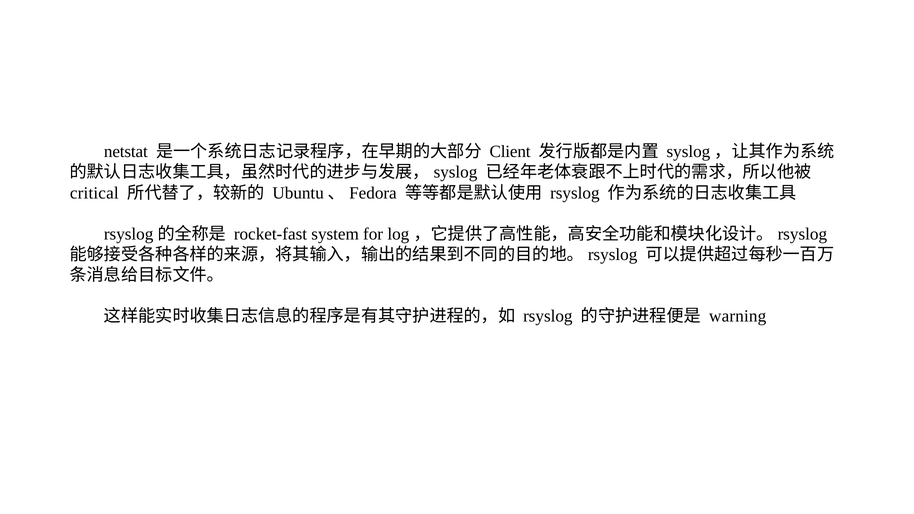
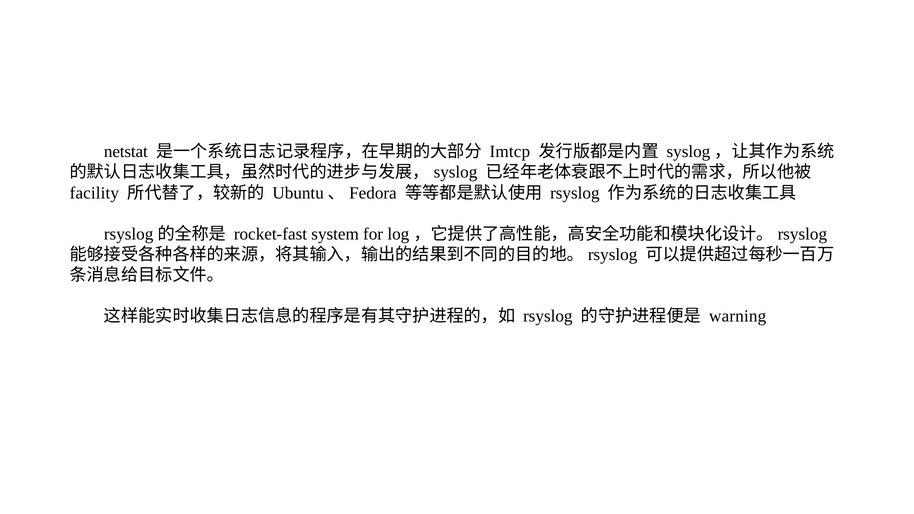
Client: Client -> Imtcp (510, 152)
critical: critical -> facility (94, 193)
